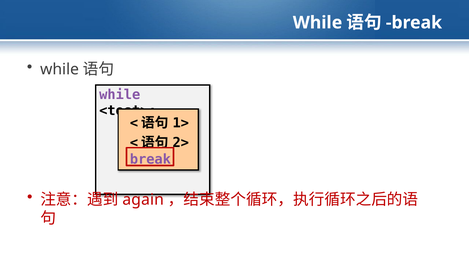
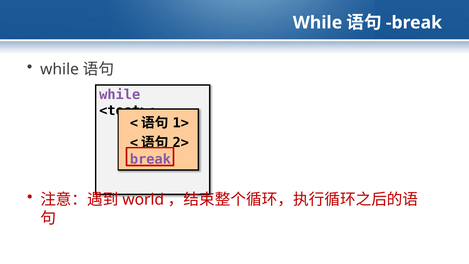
again: again -> world (143, 200)
